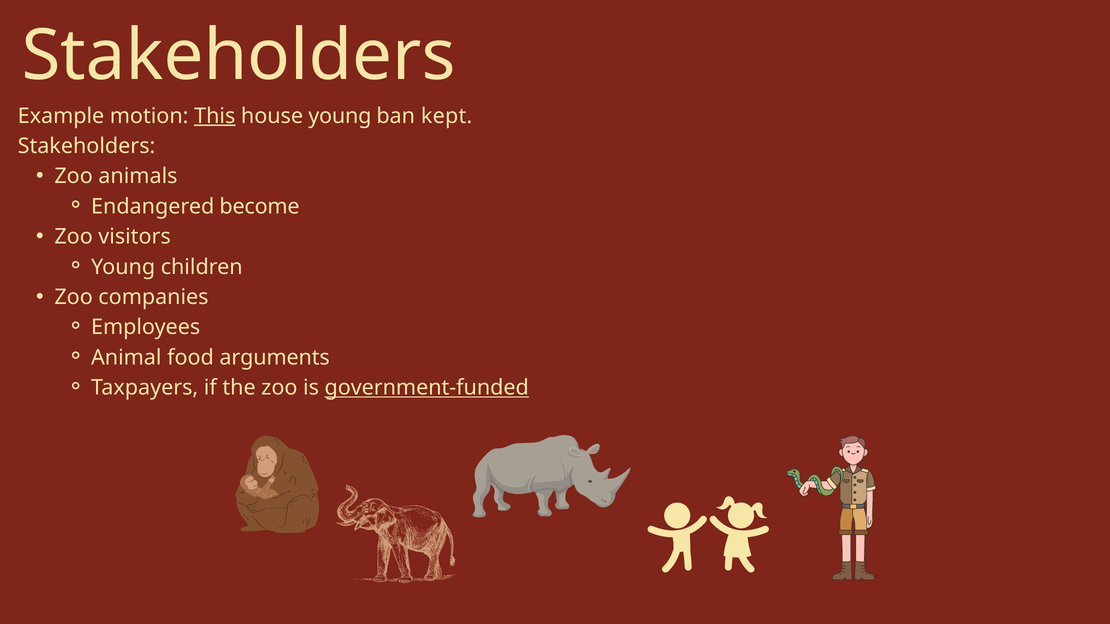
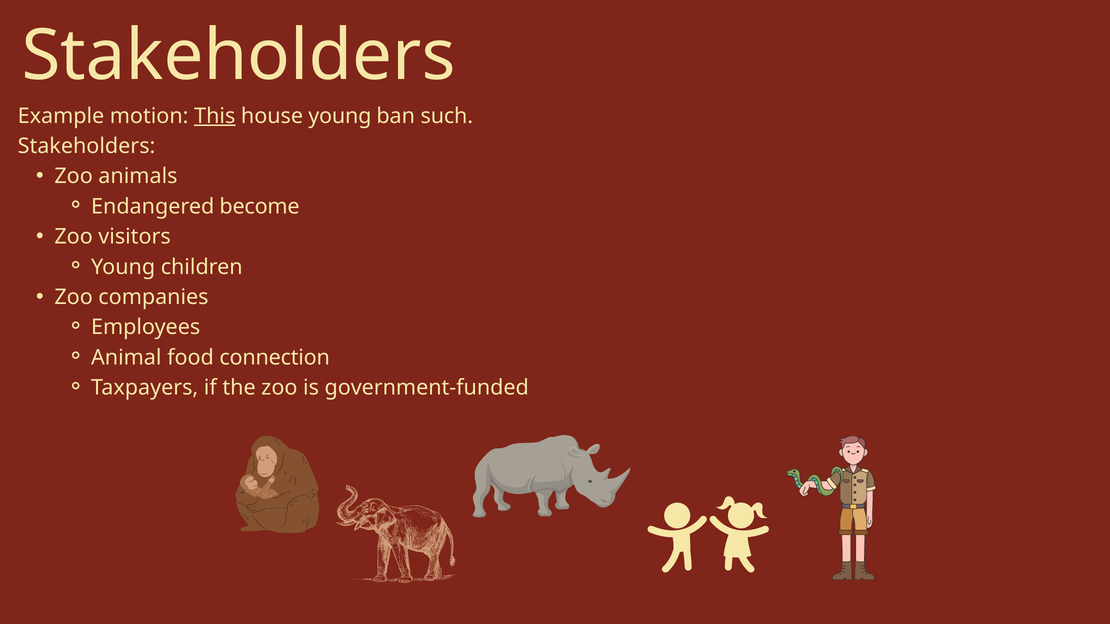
kept: kept -> such (447, 116)
arguments: arguments -> connection (275, 358)
government-funded underline: present -> none (427, 388)
